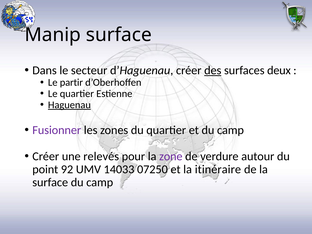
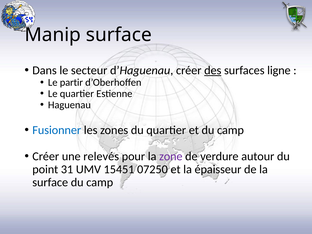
deux: deux -> ligne (279, 70)
Haguenau underline: present -> none (69, 105)
Fusionner colour: purple -> blue (57, 130)
92: 92 -> 31 (67, 169)
14033: 14033 -> 15451 (119, 169)
itinéraire: itinéraire -> épaisseur (218, 169)
